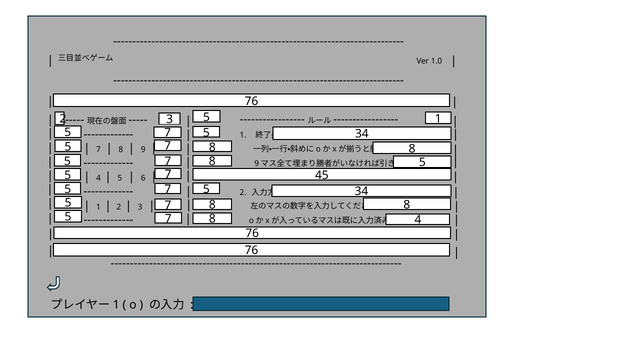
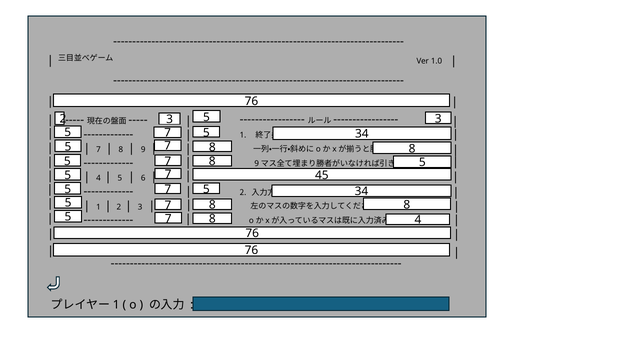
5 1: 1 -> 3 (438, 119)
